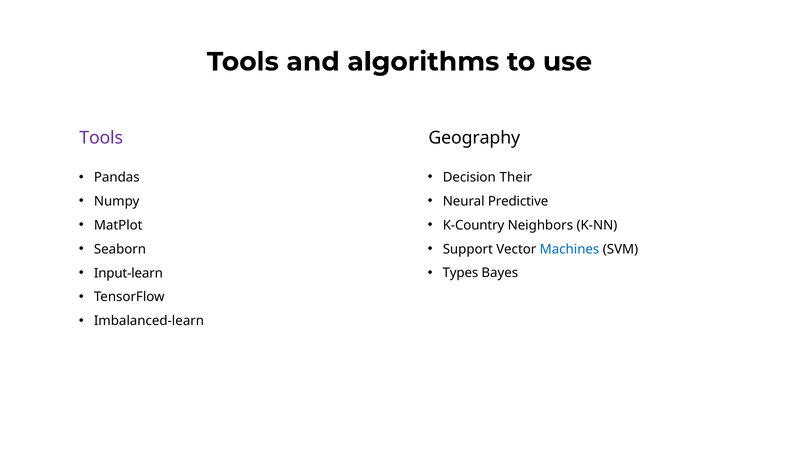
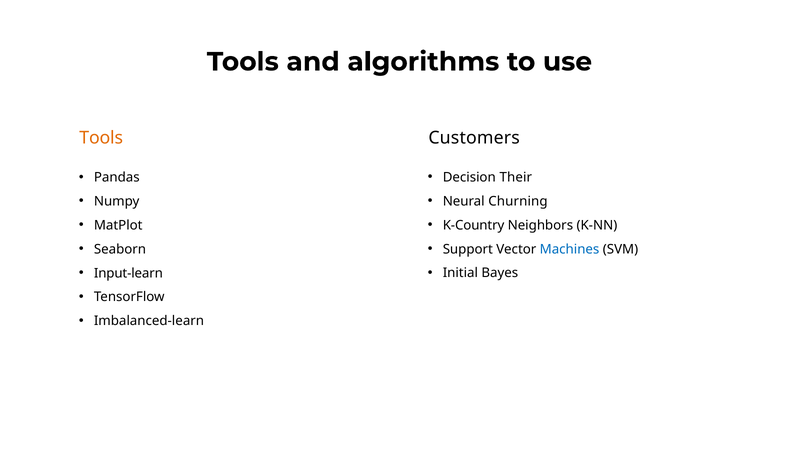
Tools colour: purple -> orange (101, 138)
Geography: Geography -> Customers (474, 138)
Predictive: Predictive -> Churning (518, 201)
Types: Types -> Initial (460, 273)
